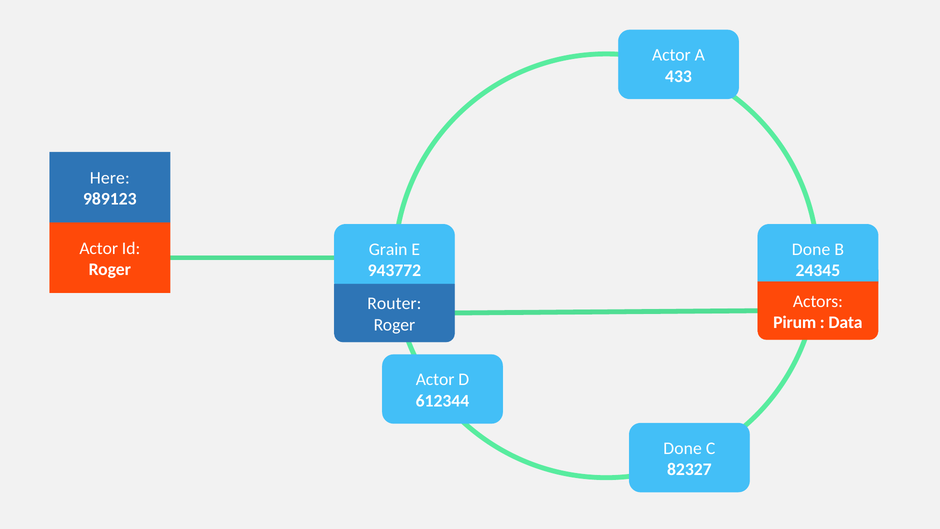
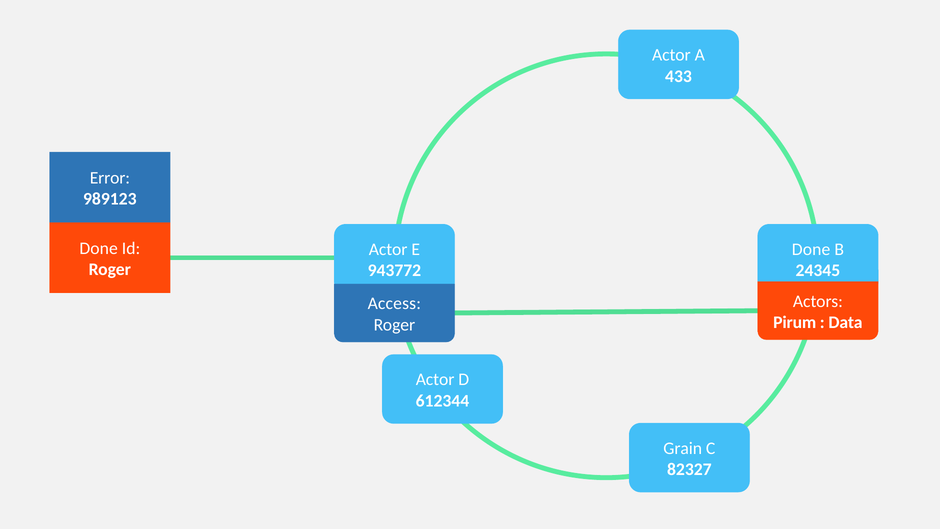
Here: Here -> Error (110, 178)
Actor: Actor -> Done (99, 248)
Grain: Grain -> Actor (388, 249)
Router: Router -> Access (394, 304)
Done: Done -> Grain (683, 448)
